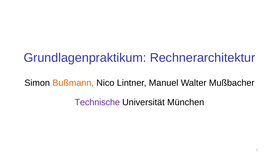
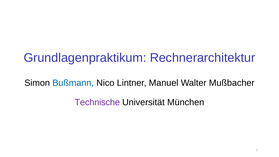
Bußmann colour: orange -> blue (73, 83)
